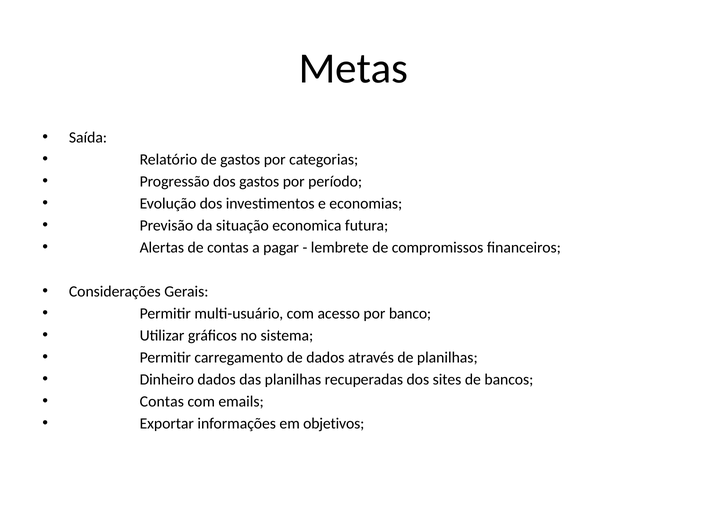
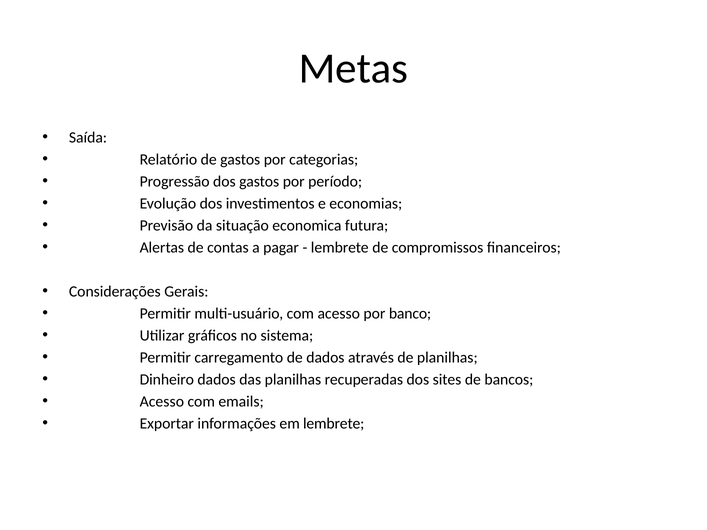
Contas: Contas -> Acesso (162, 402)
em objetivos: objetivos -> lembrete (334, 424)
